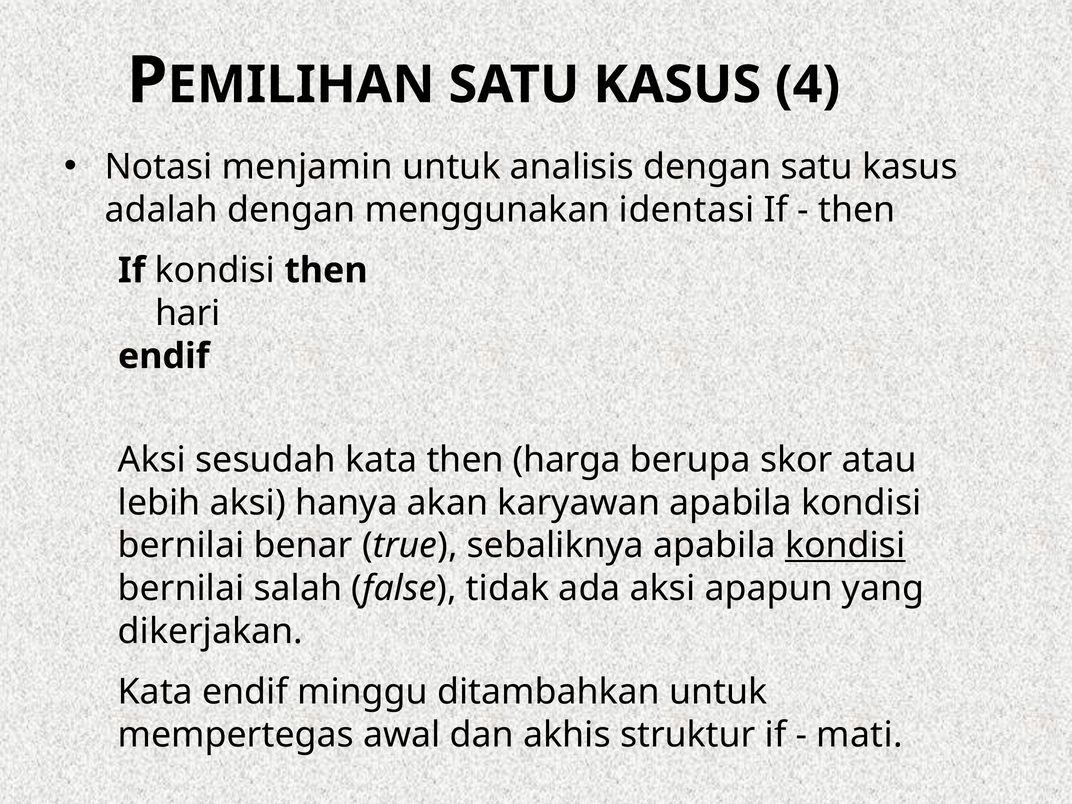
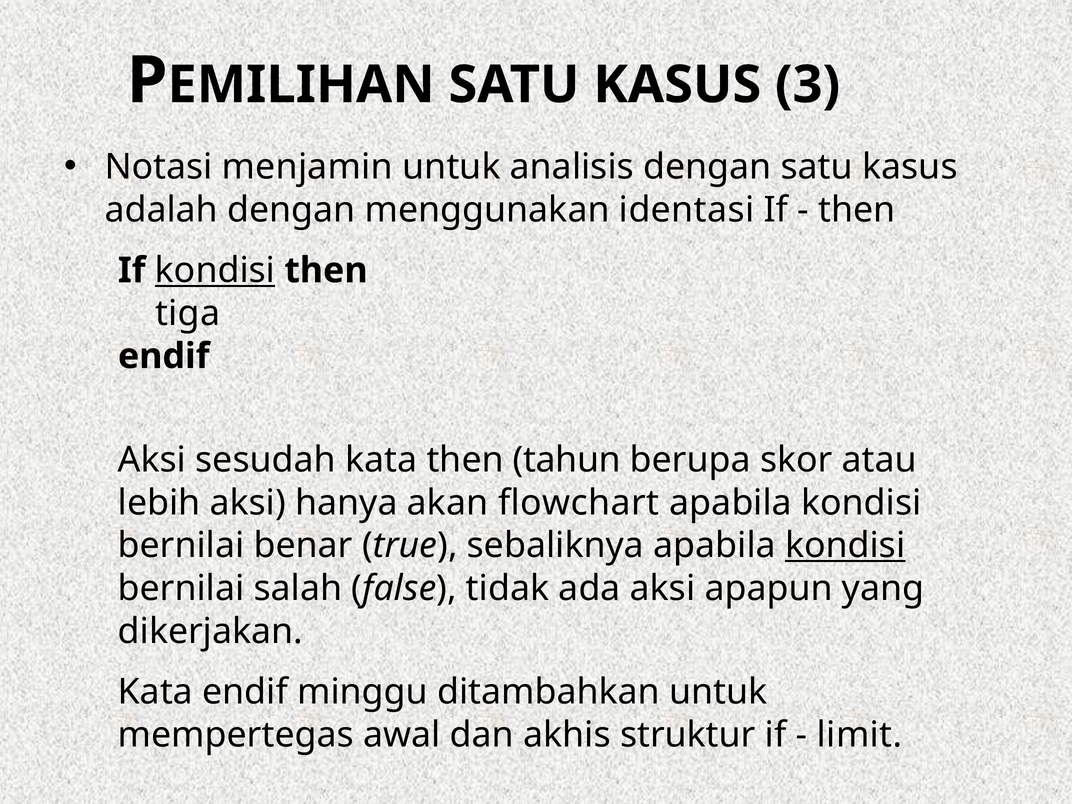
4: 4 -> 3 (808, 85)
kondisi underline: none -> present (215, 270)
hari: hari -> tiga (188, 313)
harga: harga -> tahun (567, 460)
karyawan: karyawan -> flowchart (579, 503)
mati: mati -> limit (860, 735)
